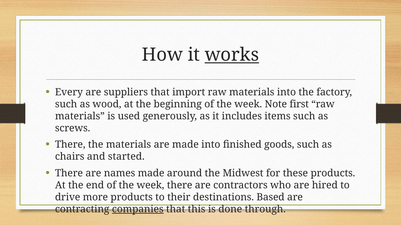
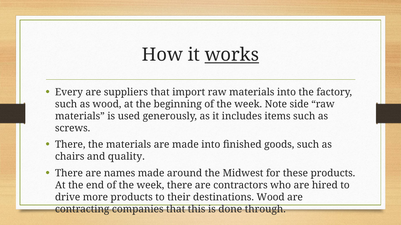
first: first -> side (299, 104)
started: started -> quality (126, 157)
destinations Based: Based -> Wood (271, 198)
companies underline: present -> none (138, 210)
